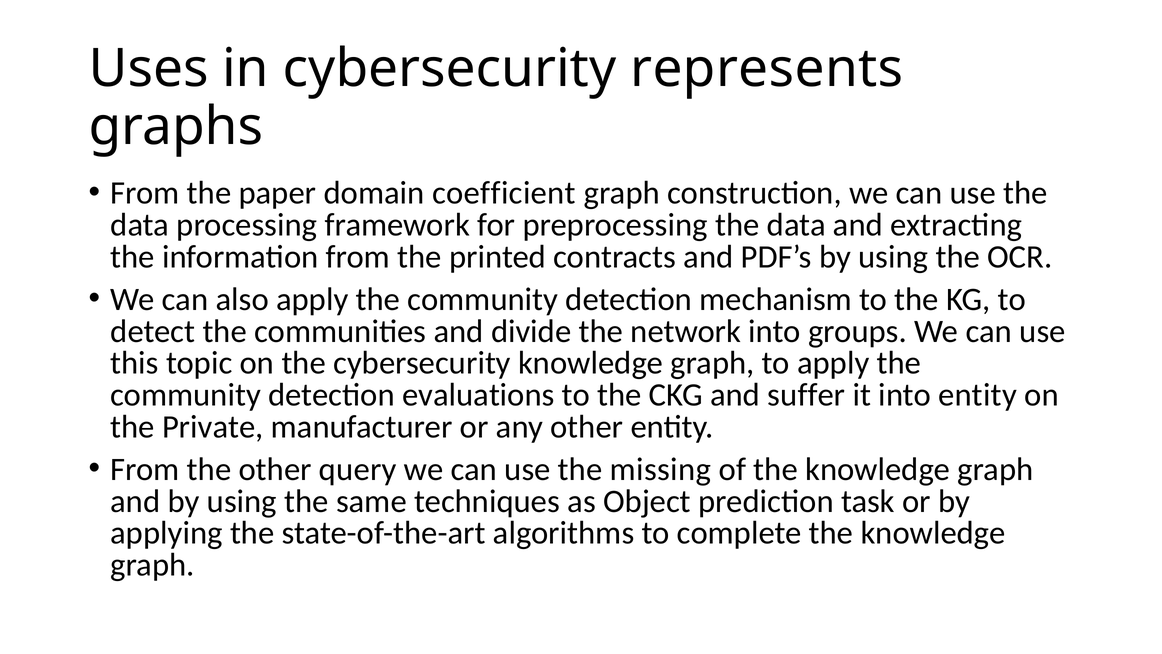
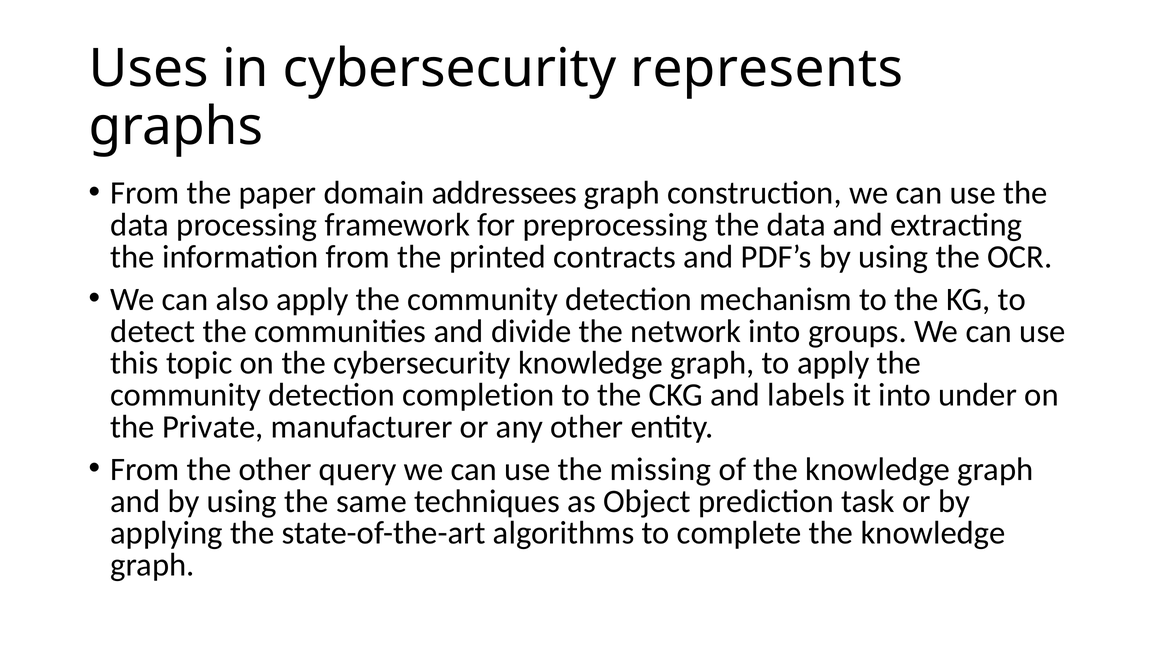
coefficient: coefficient -> addressees (504, 193)
evaluations: evaluations -> completion (478, 395)
suffer: suffer -> labels (806, 395)
into entity: entity -> under (978, 395)
